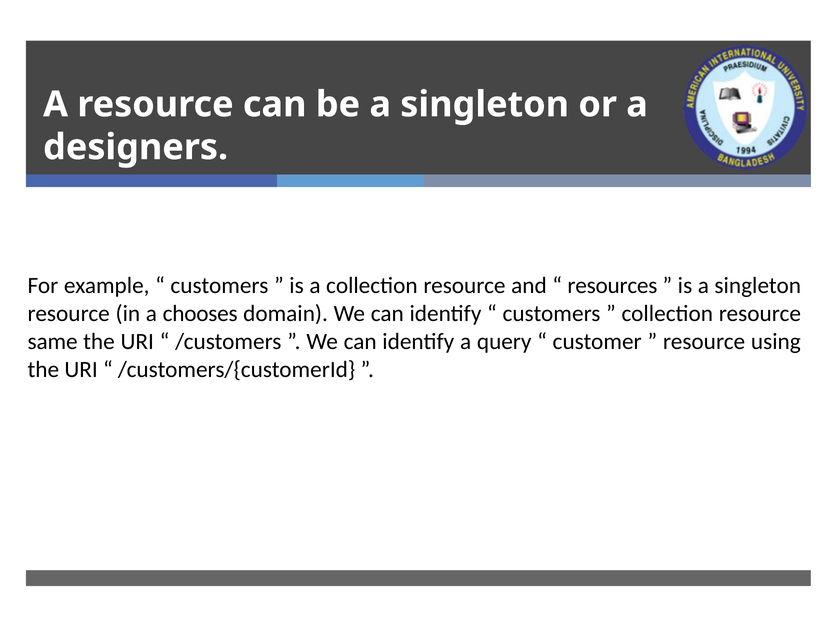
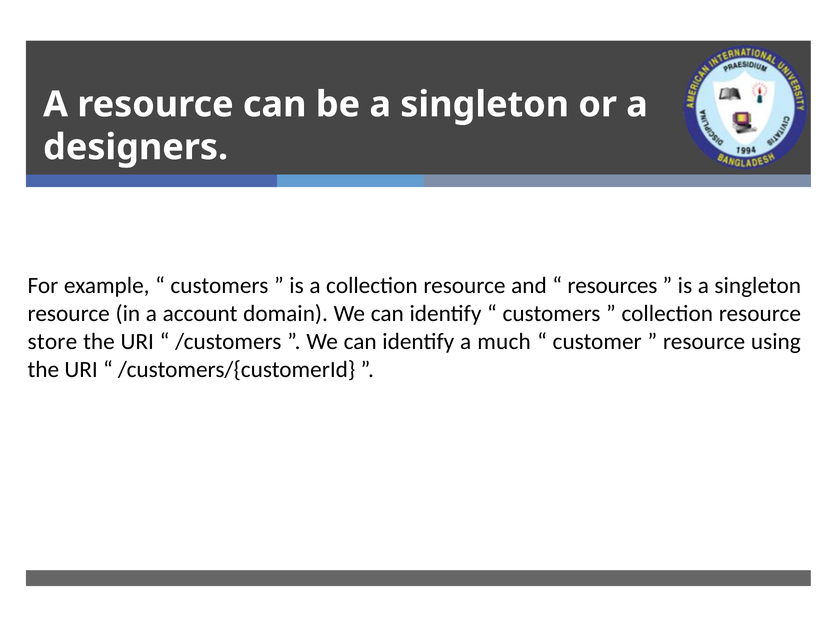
chooses: chooses -> account (200, 314)
same: same -> store (52, 342)
query: query -> much (504, 342)
